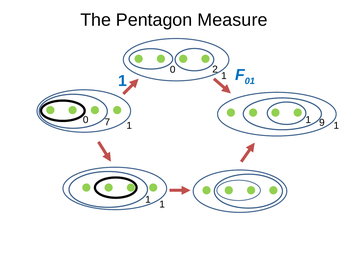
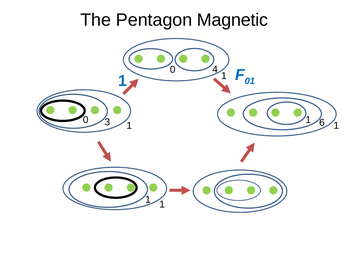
Measure: Measure -> Magnetic (233, 20)
2: 2 -> 4 (215, 69)
7: 7 -> 3 (107, 122)
9: 9 -> 6 (322, 122)
